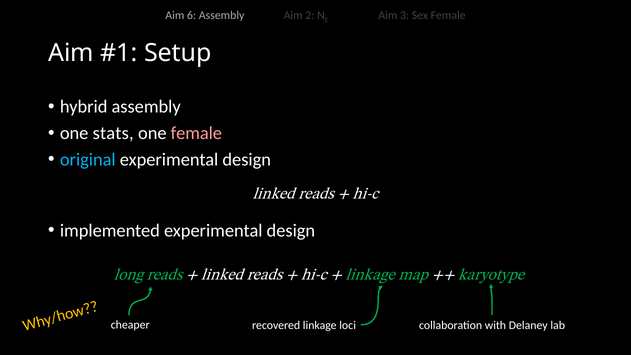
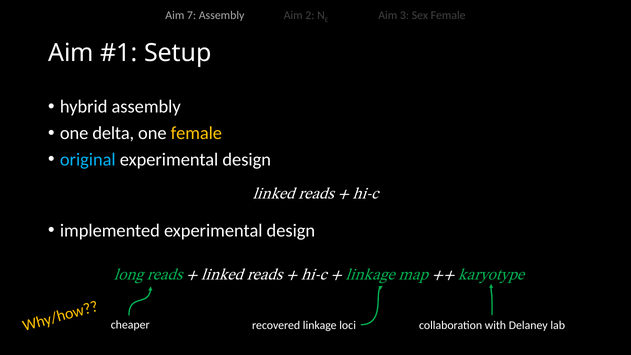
6: 6 -> 7 (192, 15)
stats: stats -> delta (113, 133)
female colour: pink -> yellow (196, 133)
